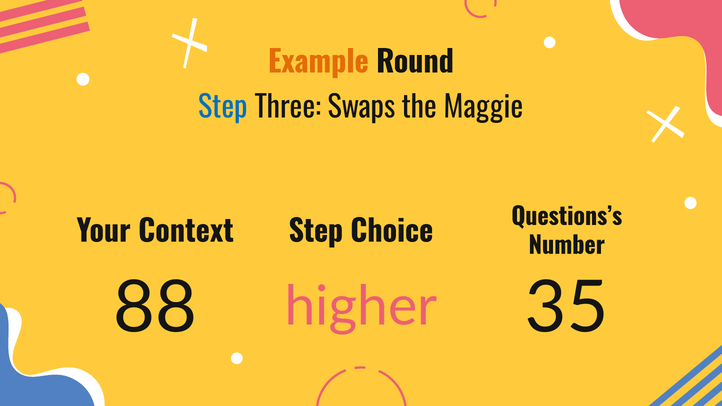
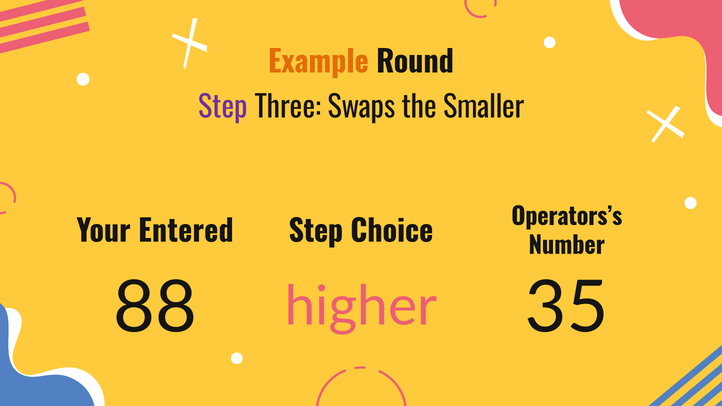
Step colour: blue -> purple (223, 108)
Maggie: Maggie -> Smaller (484, 108)
Questions’s: Questions’s -> Operators’s (567, 217)
Context: Context -> Entered (186, 232)
